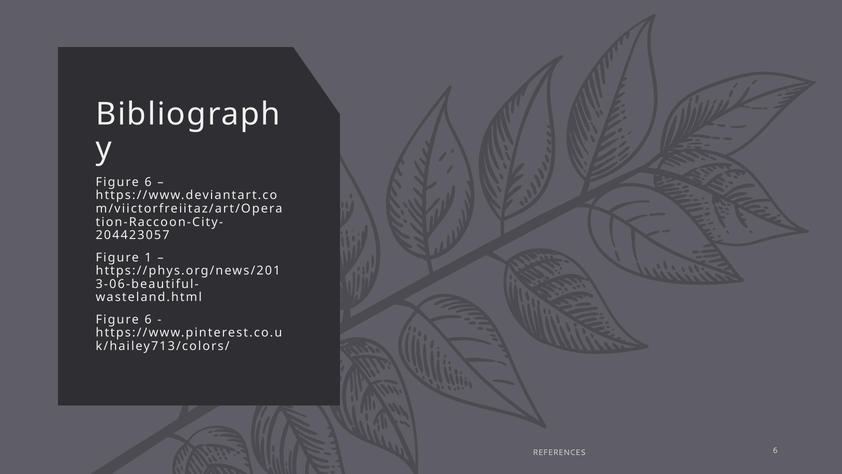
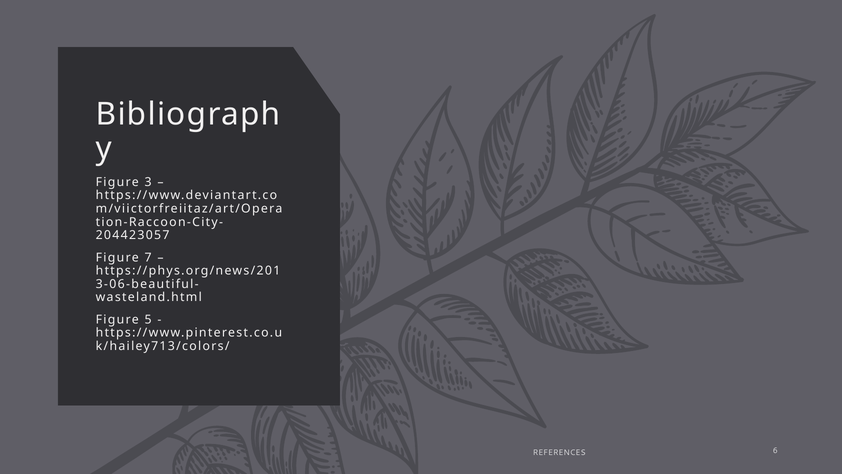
6: 6 -> 3 (148, 182)
1: 1 -> 7 (148, 257)
6: 6 -> 5 (148, 319)
